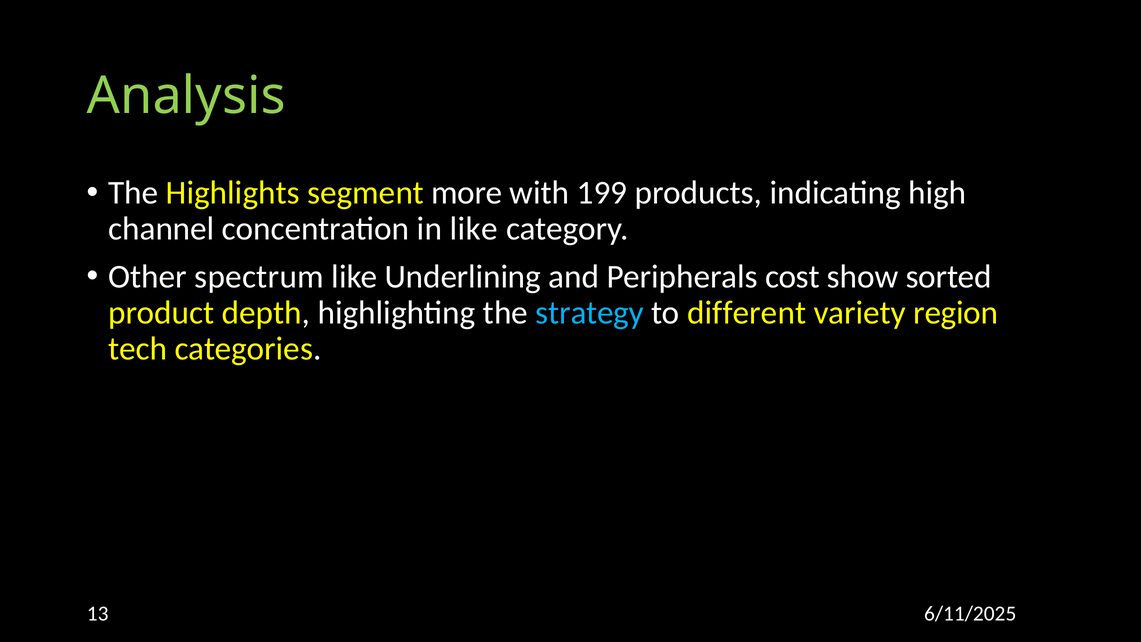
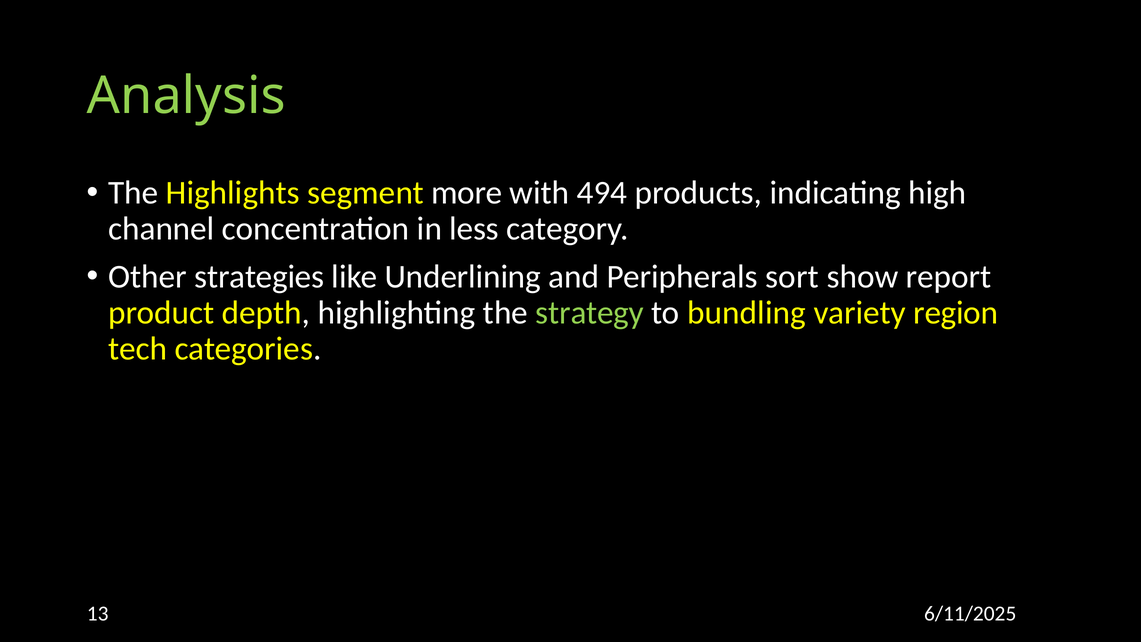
199: 199 -> 494 (602, 193)
in like: like -> less (474, 229)
spectrum: spectrum -> strategies (259, 277)
cost: cost -> sort (792, 277)
sorted: sorted -> report (949, 277)
strategy colour: light blue -> light green (590, 313)
different: different -> bundling (747, 313)
